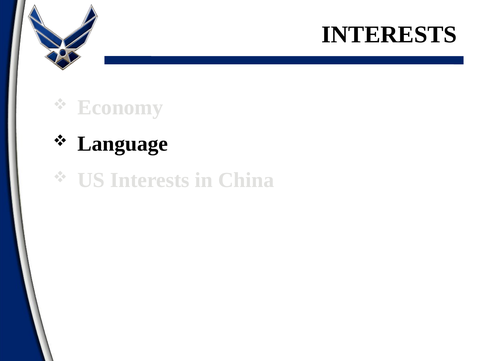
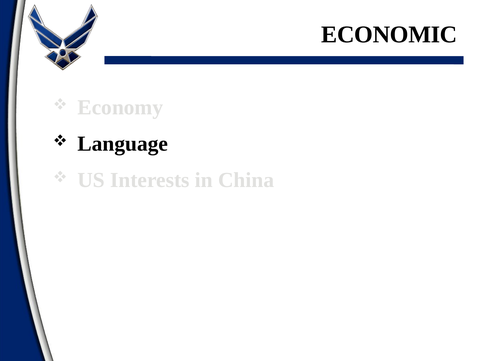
INTERESTS: INTERESTS -> ECONOMIC (389, 35)
